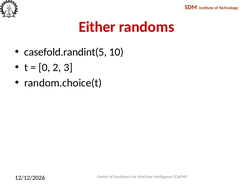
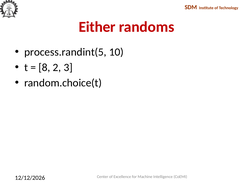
casefold.randint(5: casefold.randint(5 -> process.randint(5 (65, 52)
0: 0 -> 8 (44, 68)
